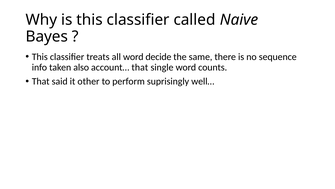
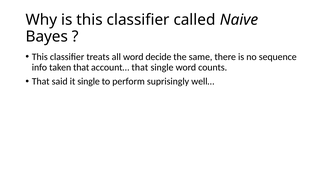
taken also: also -> that (81, 67)
it other: other -> single (89, 81)
